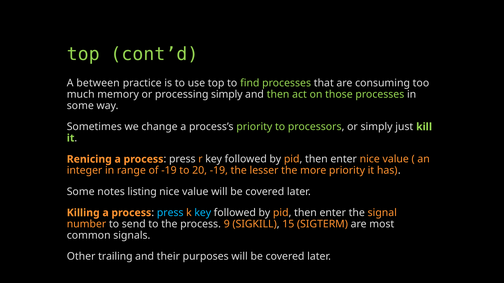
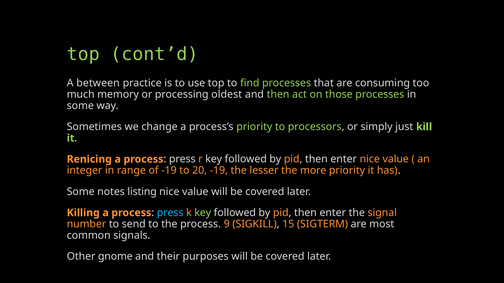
processing simply: simply -> oldest (227, 94)
key colour: light blue -> light green (203, 213)
trailing: trailing -> gnome (115, 257)
